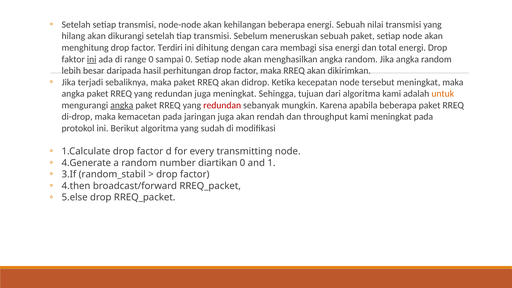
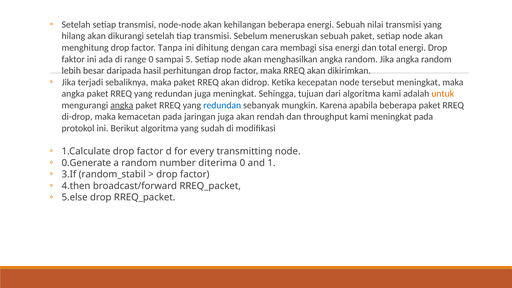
Terdiri: Terdiri -> Tanpa (170, 48)
ini underline: present -> none (92, 59)
sampai 0: 0 -> 5 (189, 59)
redundan colour: red -> blue (222, 105)
4.Generate: 4.Generate -> 0.Generate (86, 163)
diartikan: diartikan -> diterima (218, 163)
